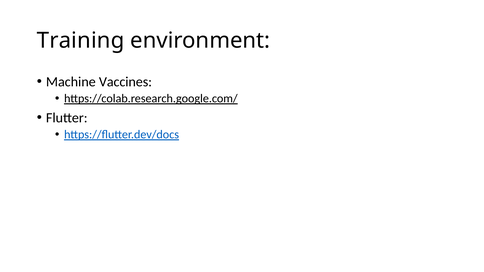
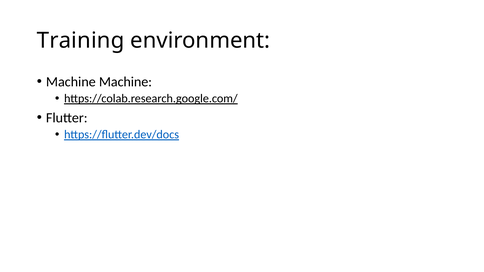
Machine Vaccines: Vaccines -> Machine (125, 82)
